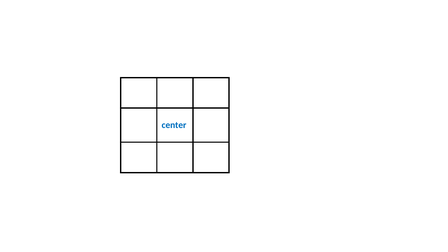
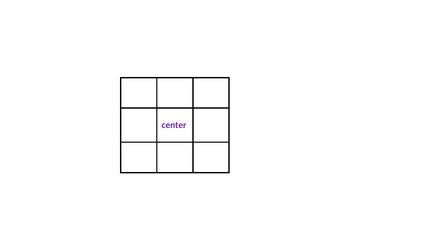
center colour: blue -> purple (174, 125)
